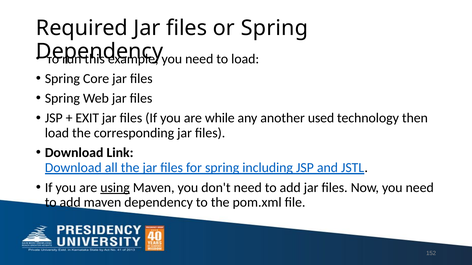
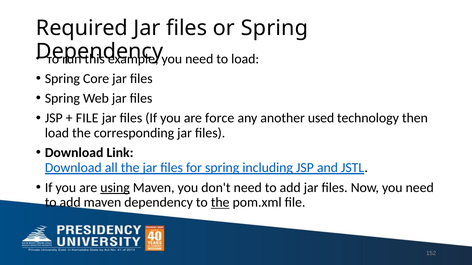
EXIT: EXIT -> FILE (87, 118)
while: while -> force (220, 118)
the underline: none -> present (220, 203)
